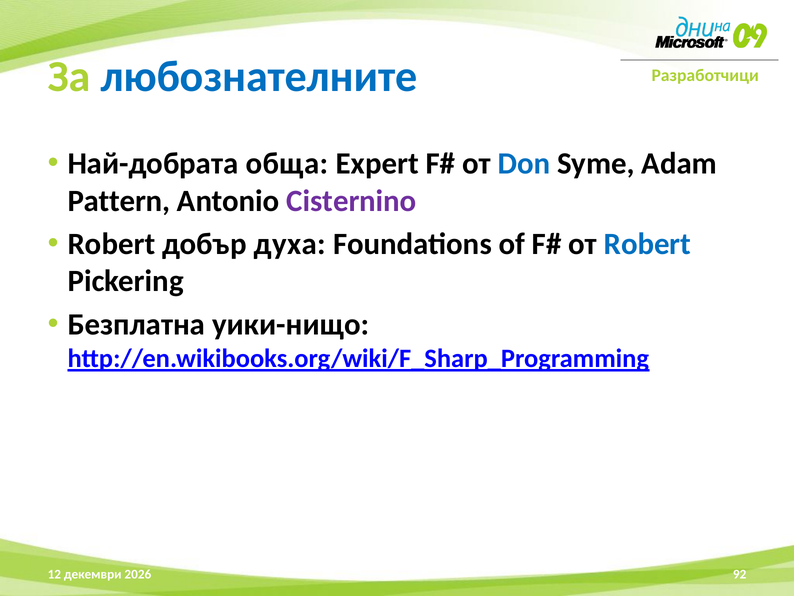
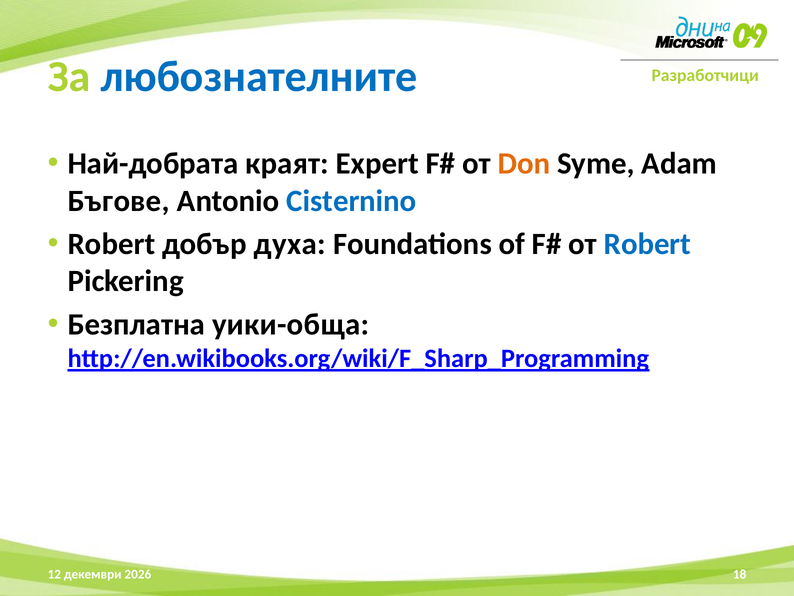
обща: обща -> краят (287, 164)
Don colour: blue -> orange (524, 164)
Pattern: Pattern -> Бъгове (119, 201)
Cisternino colour: purple -> blue (351, 201)
уики-нищо: уики-нищо -> уики-обща (291, 324)
92: 92 -> 18 (740, 574)
